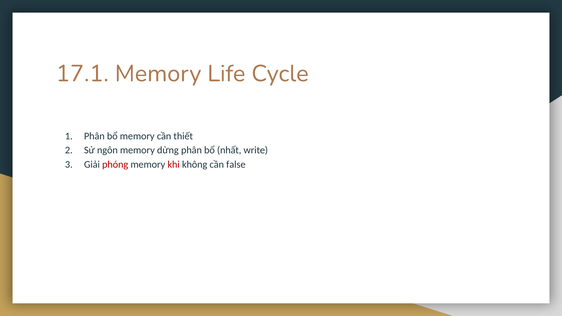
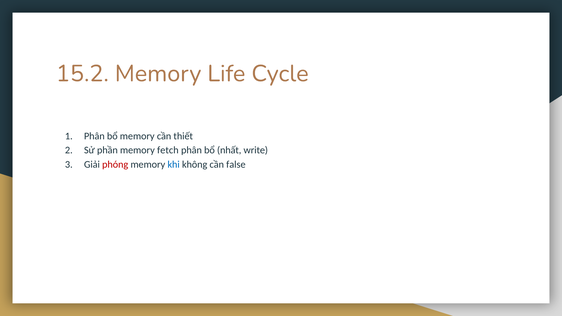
17.1: 17.1 -> 15.2 (82, 74)
ngôn: ngôn -> phần (107, 150)
dừng: dừng -> fetch (168, 150)
khi colour: red -> blue (174, 165)
